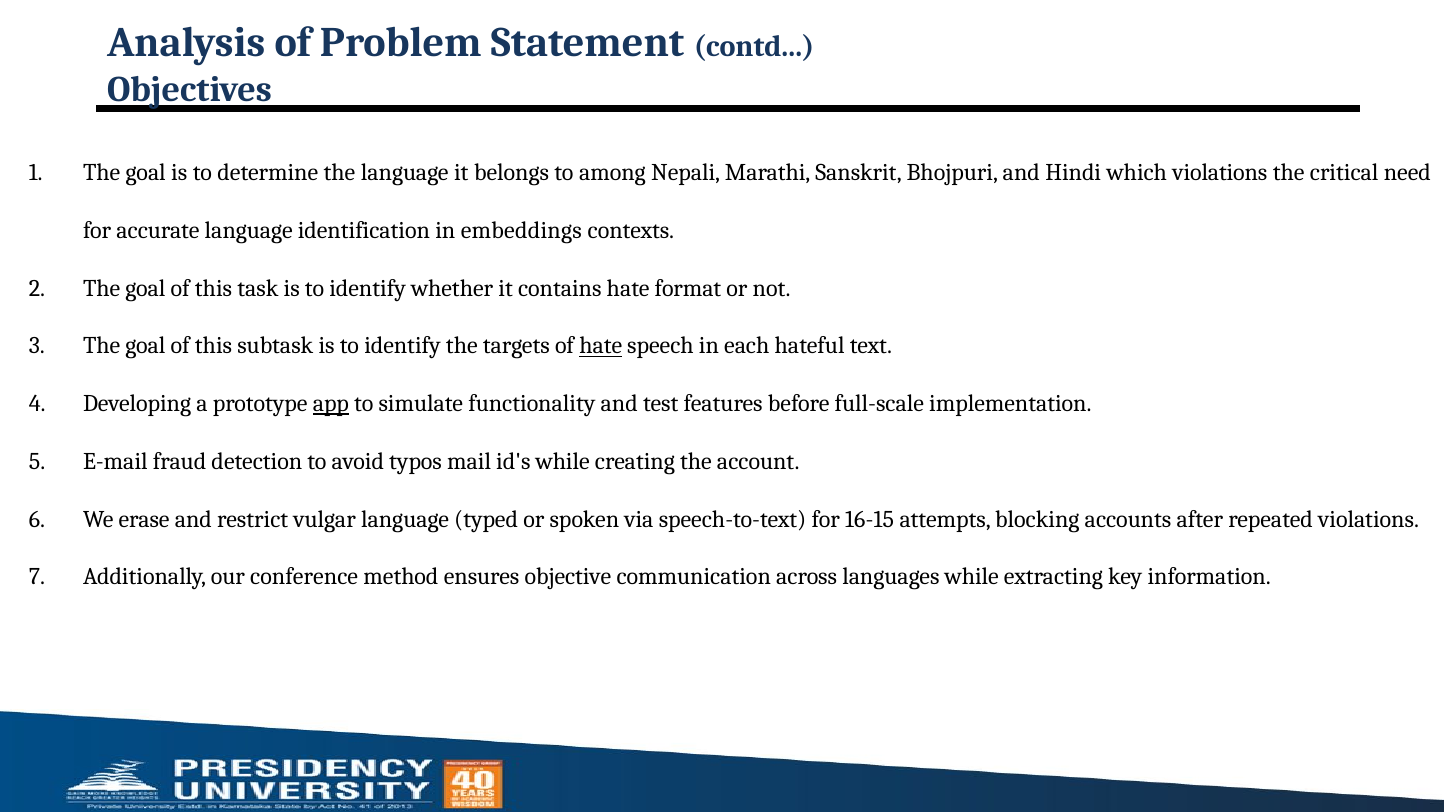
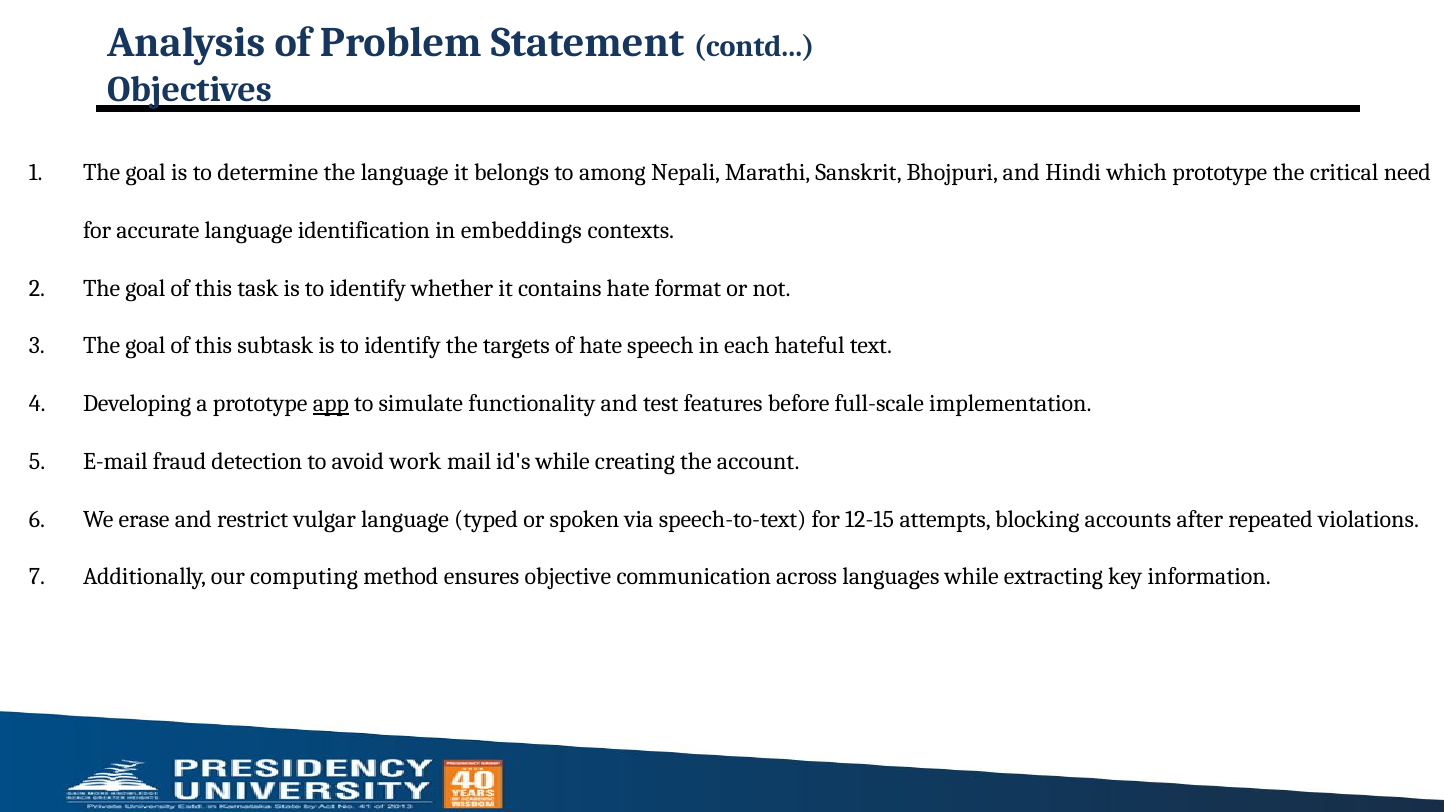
which violations: violations -> prototype (1220, 173)
hate underline: present -> none (601, 346)
typos: typos -> work (415, 462)
16-15: 16-15 -> 12-15 (870, 519)
conference: conference -> computing (304, 577)
